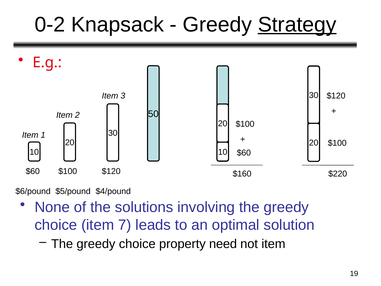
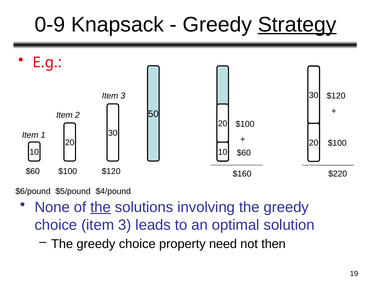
0-2: 0-2 -> 0-9 (50, 25)
the underline: none -> present (101, 207)
choice item 7: 7 -> 3 (125, 225)
not item: item -> then (274, 244)
